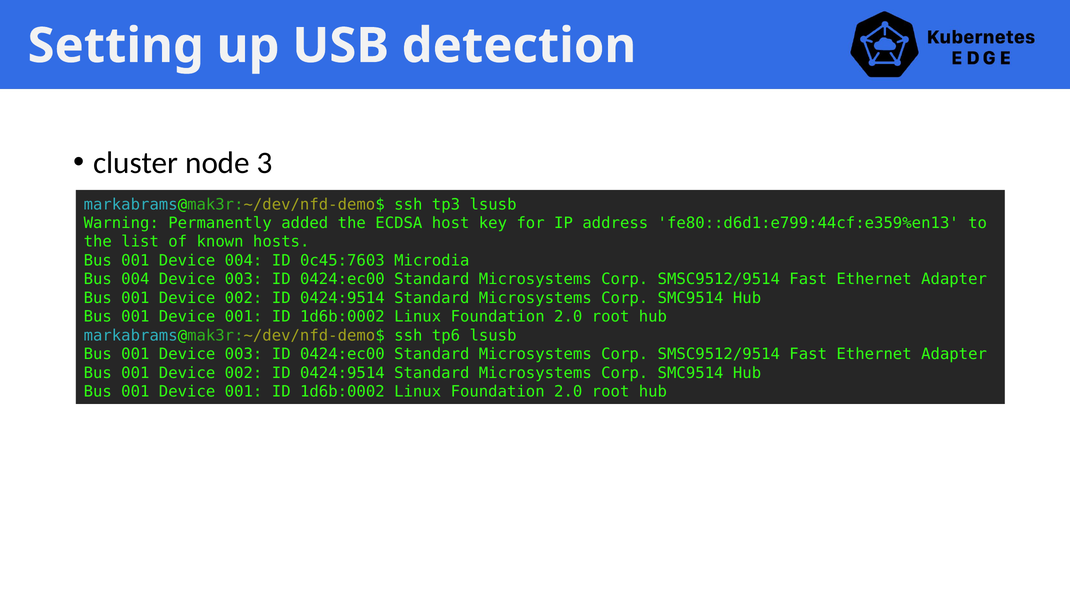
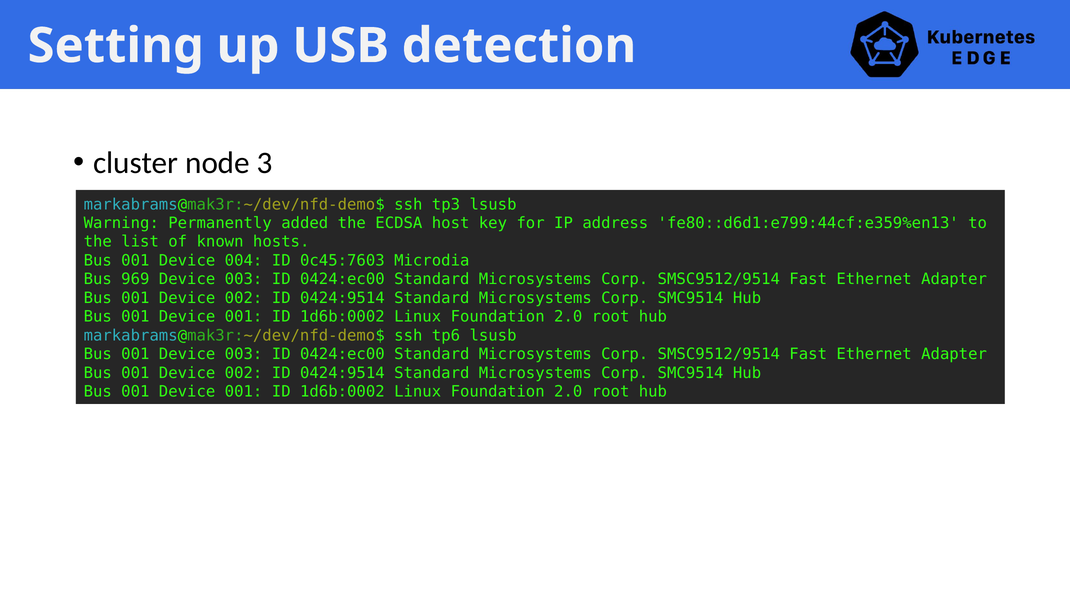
Bus 004: 004 -> 969 (135, 279)
